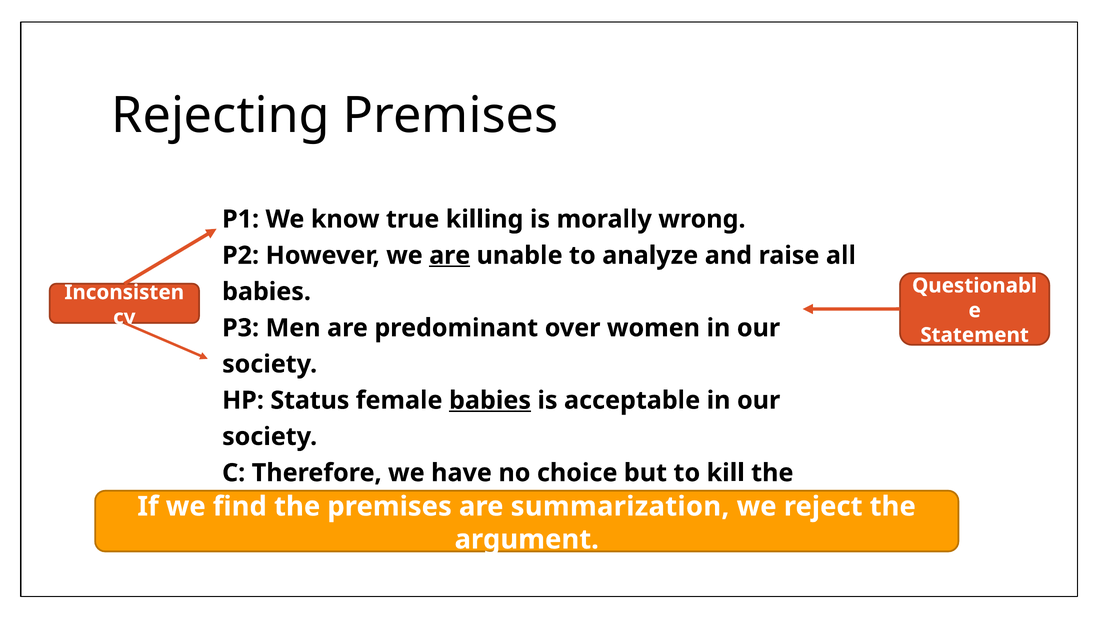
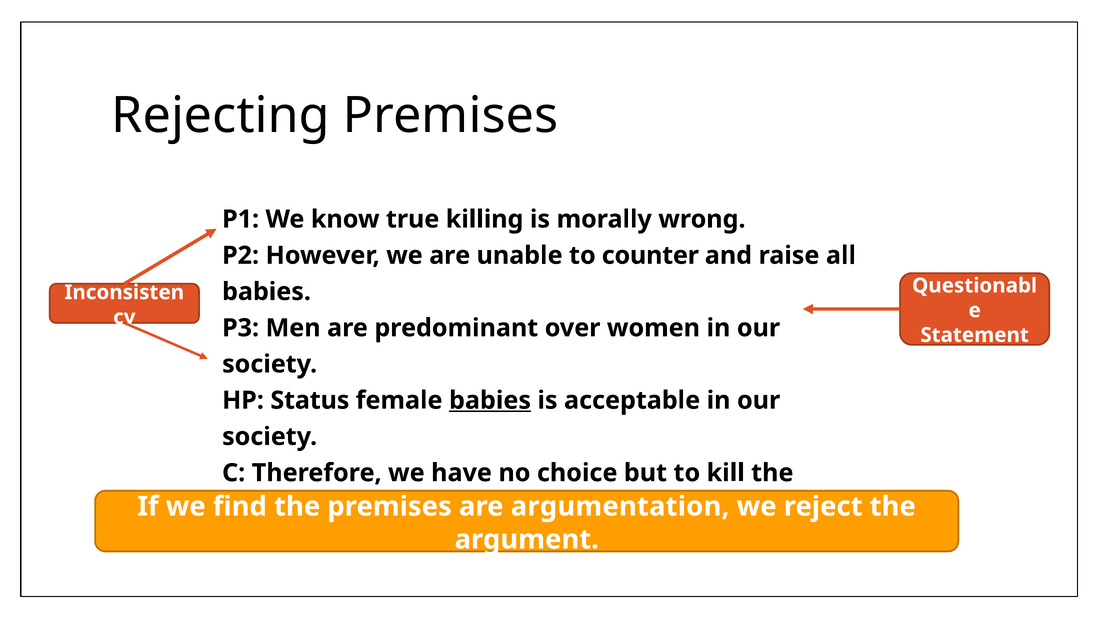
are underline: present -> none (450, 256)
analyze: analyze -> counter (650, 256)
summarization: summarization -> argumentation (620, 507)
